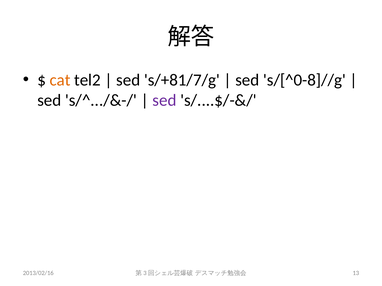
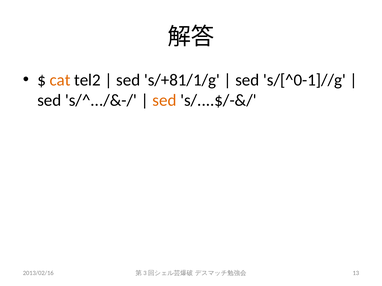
s/+81/7/g: s/+81/7/g -> s/+81/1/g (182, 80)
s/[^0-8]//g: s/[^0-8]//g -> s/[^0-1]//g (305, 80)
sed colour: purple -> orange (164, 101)
